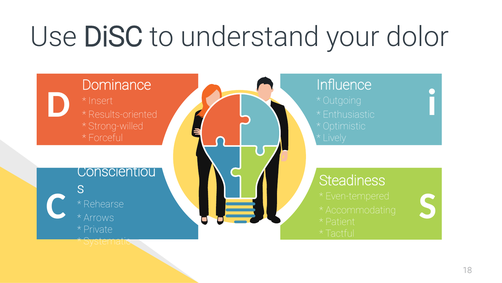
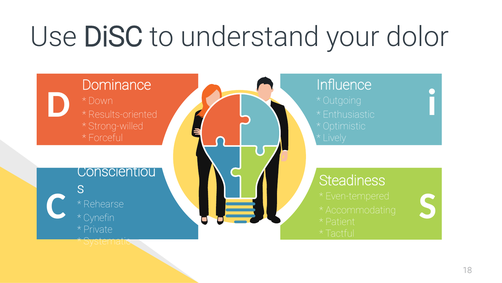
Insert: Insert -> Down (101, 101)
Arrows: Arrows -> Cynefin (99, 217)
